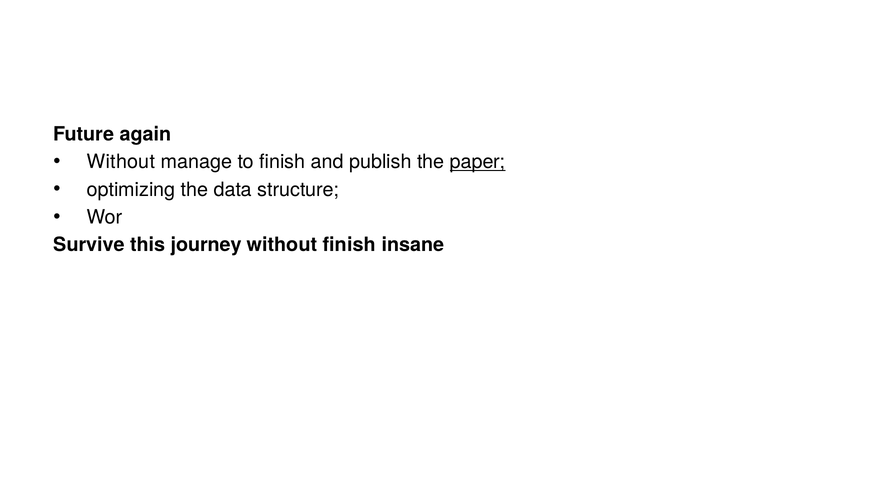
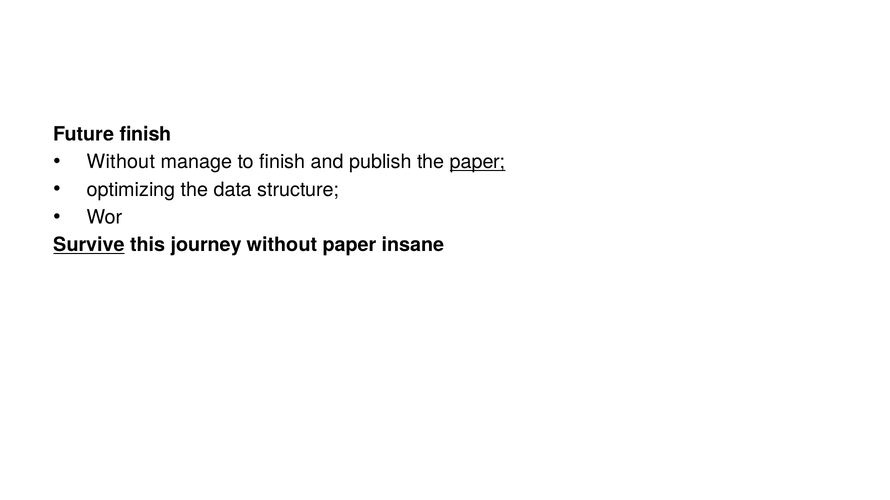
Future again: again -> finish (146, 135)
Survive underline: none -> present (89, 245)
without finish: finish -> paper (349, 245)
